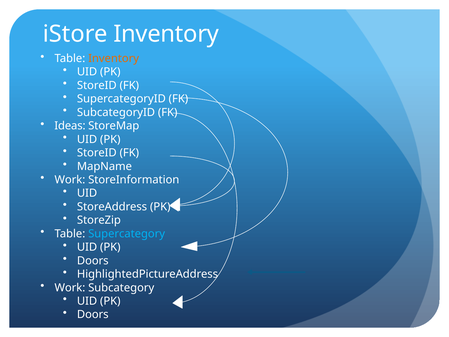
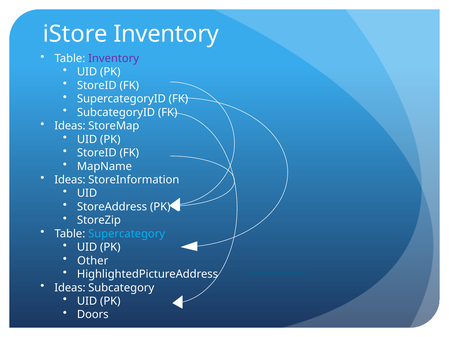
Inventory colour: orange -> purple (114, 58)
Work: Work -> Ideas (70, 180)
Doors: Doors -> Other (93, 260)
Work: Work -> Ideas (70, 287)
